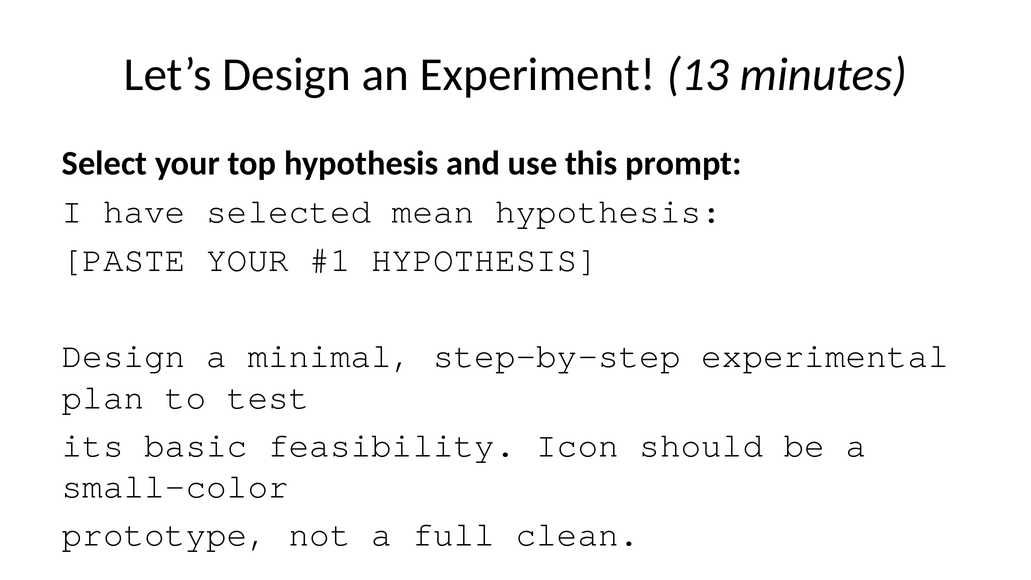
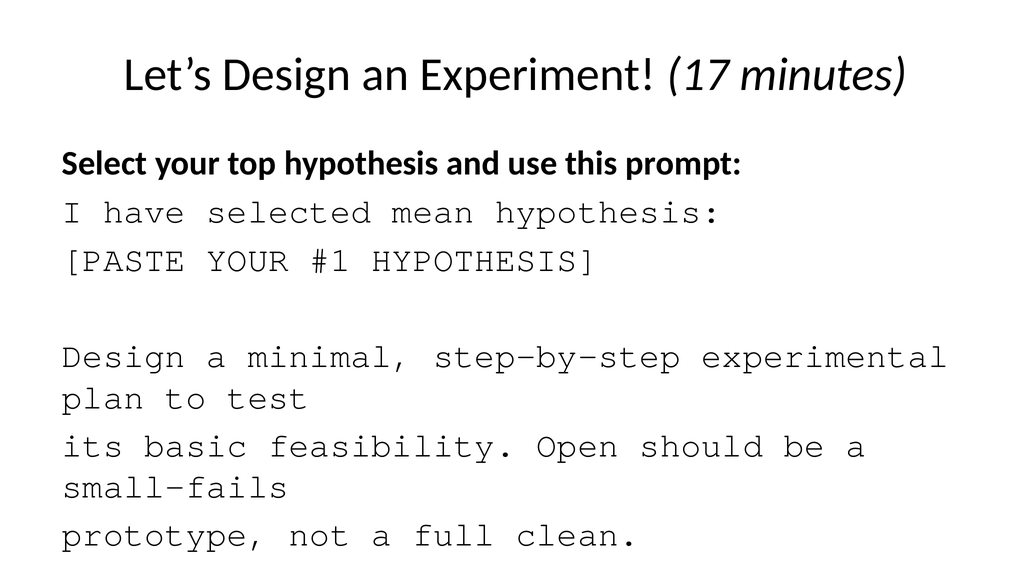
13: 13 -> 17 (698, 75)
Icon: Icon -> Open (578, 445)
small-color: small-color -> small-fails (175, 486)
